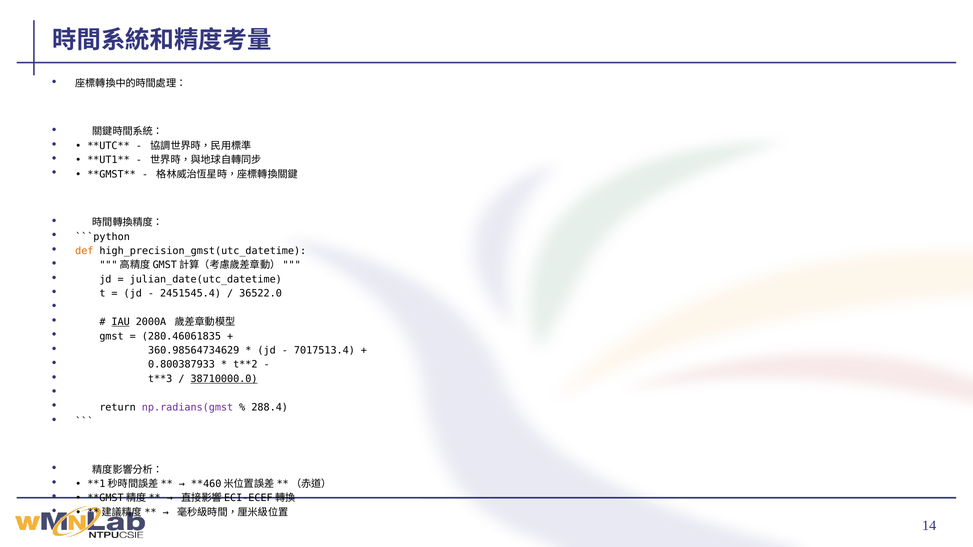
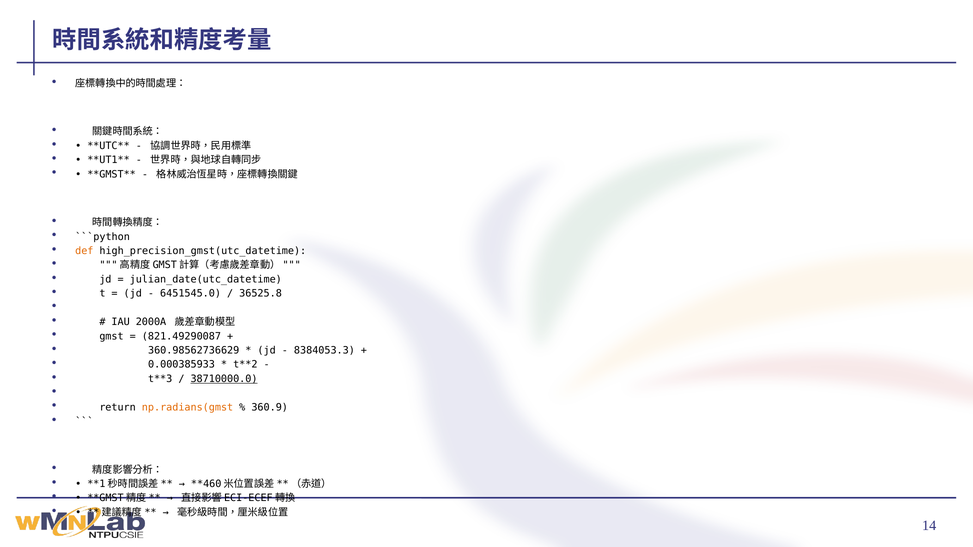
2451545.4: 2451545.4 -> 6451545.0 (191, 294)
36522.0: 36522.0 -> 36525.8 (261, 294)
IAU underline: present -> none (121, 322)
280.46061835: 280.46061835 -> 821.49290087 (181, 336)
360.98564734629: 360.98564734629 -> 360.98562736629 (194, 351)
7017513.4: 7017513.4 -> 8384053.3 (324, 351)
0.800387933: 0.800387933 -> 0.000385933 (182, 365)
np.radians(gmst colour: purple -> orange (188, 407)
288.4: 288.4 -> 360.9 (270, 407)
